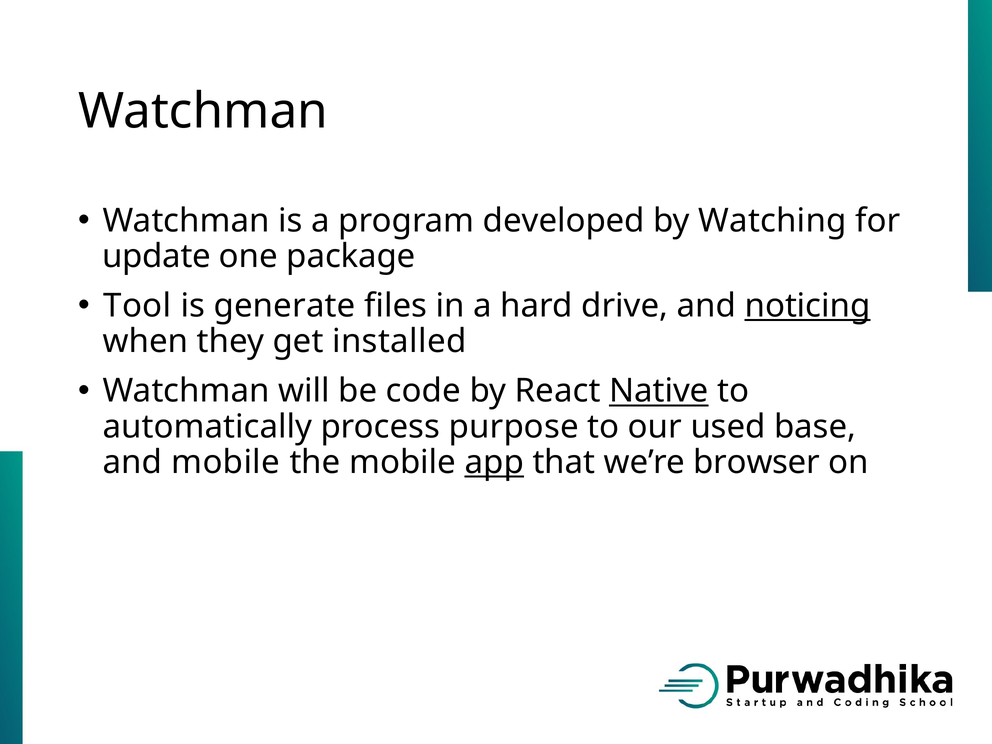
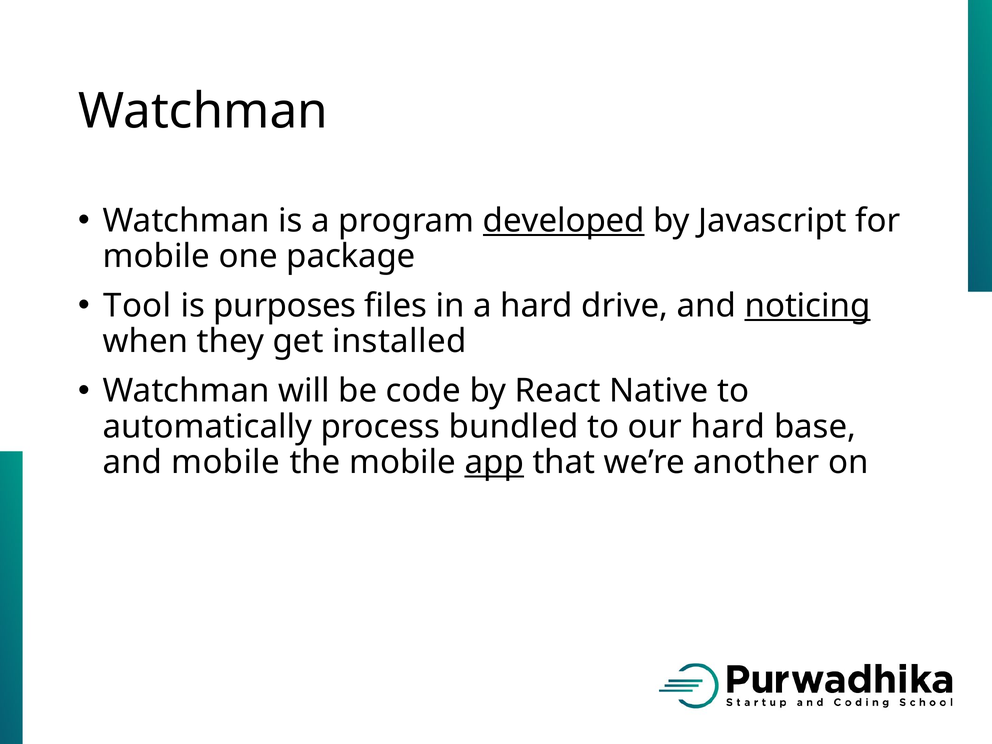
developed underline: none -> present (564, 221)
Watching: Watching -> Javascript (773, 221)
update: update -> mobile (156, 256)
generate: generate -> purposes (285, 306)
Native underline: present -> none (659, 391)
purpose: purpose -> bundled (514, 427)
our used: used -> hard (728, 427)
browser: browser -> another (756, 462)
